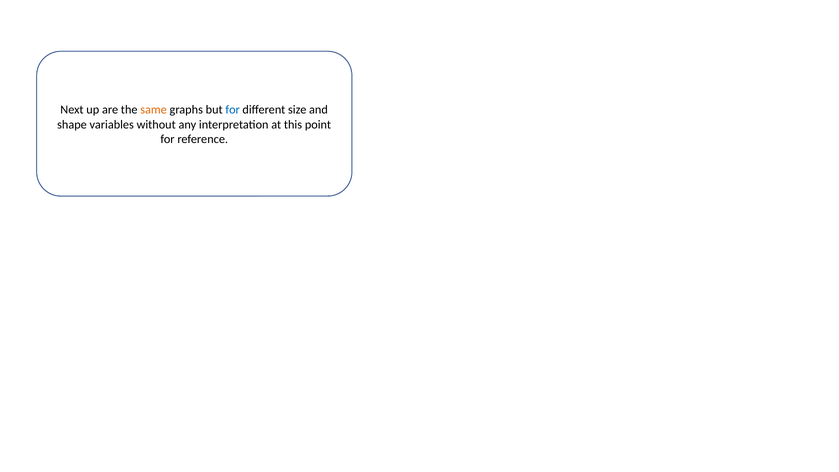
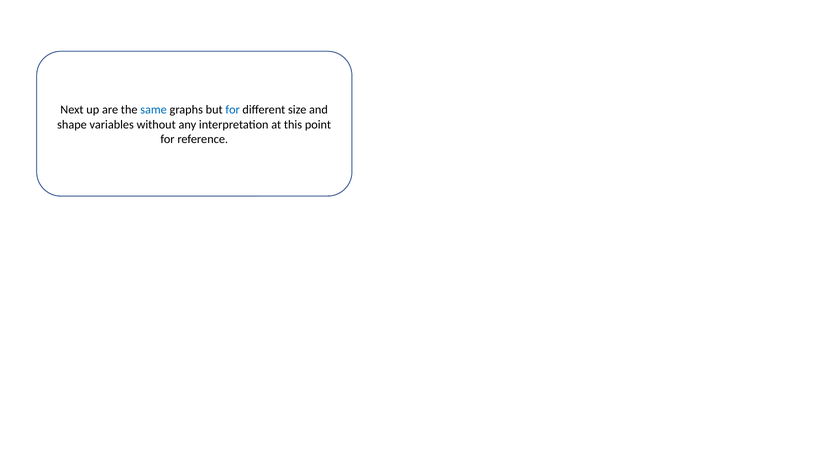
same colour: orange -> blue (154, 110)
